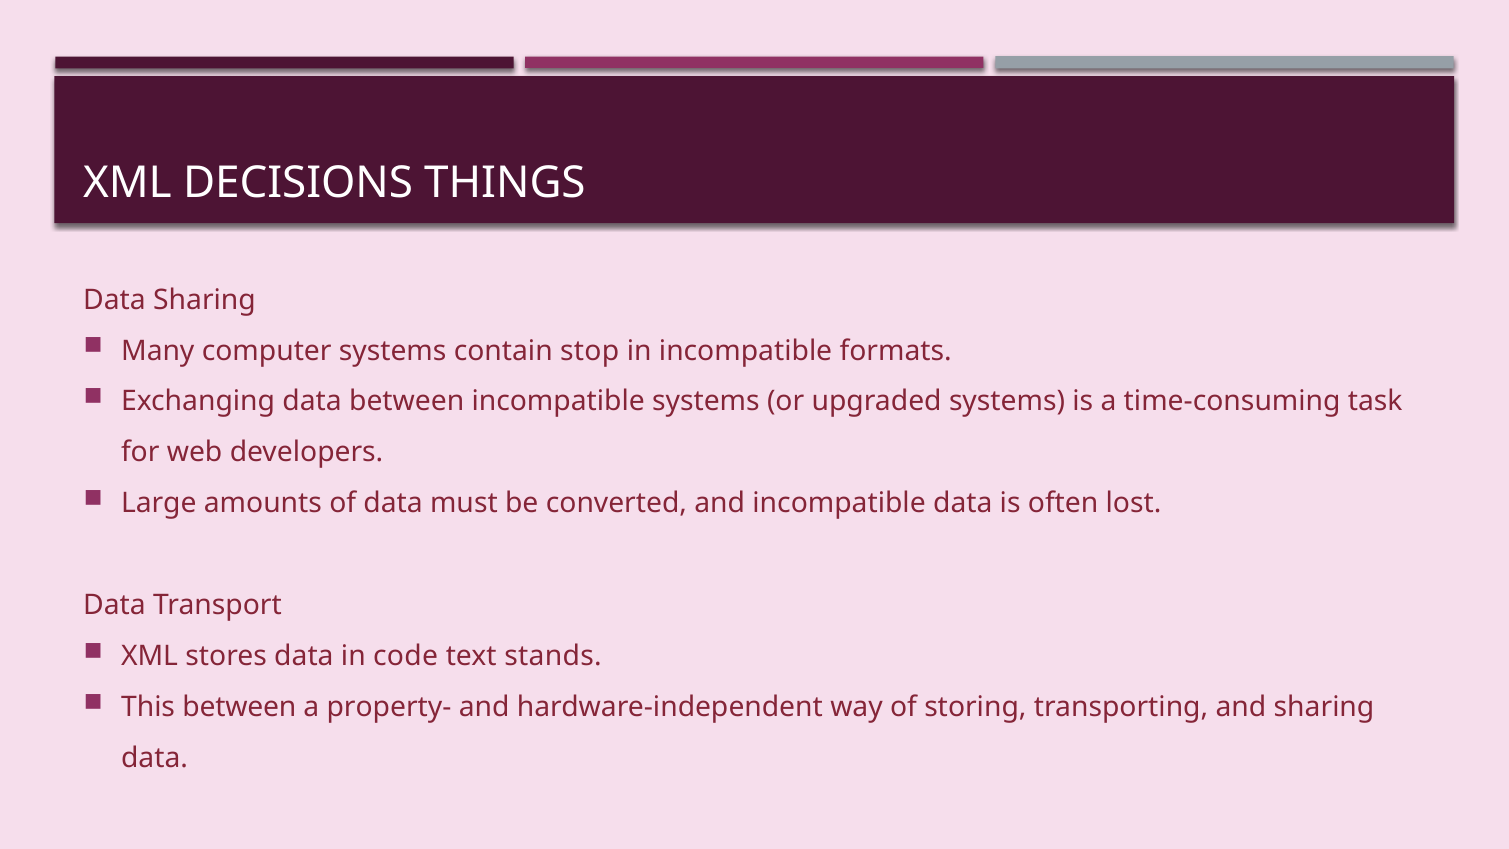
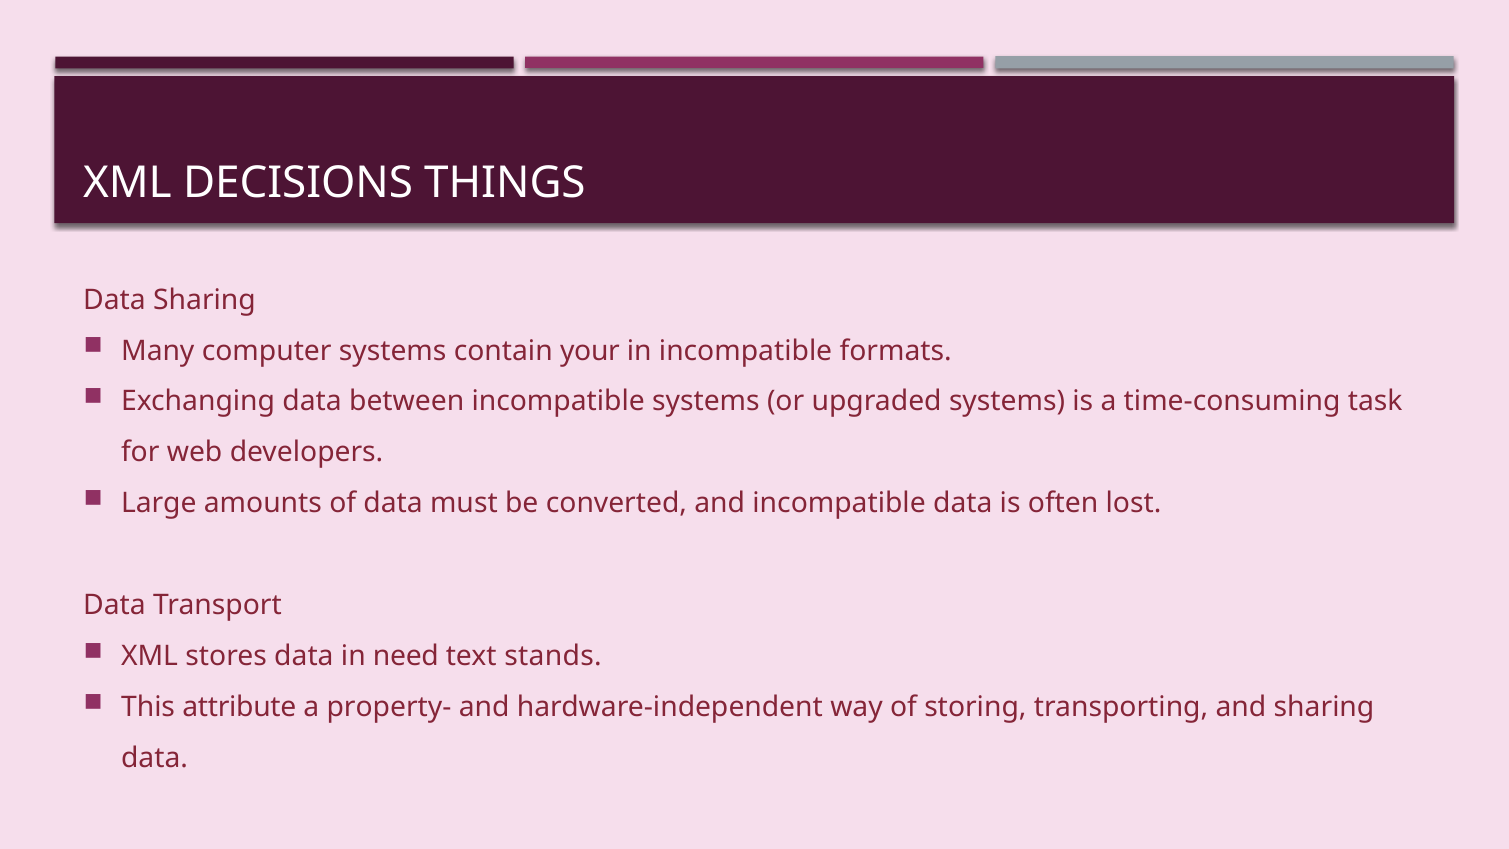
stop: stop -> your (590, 351)
code: code -> need (406, 656)
This between: between -> attribute (239, 707)
